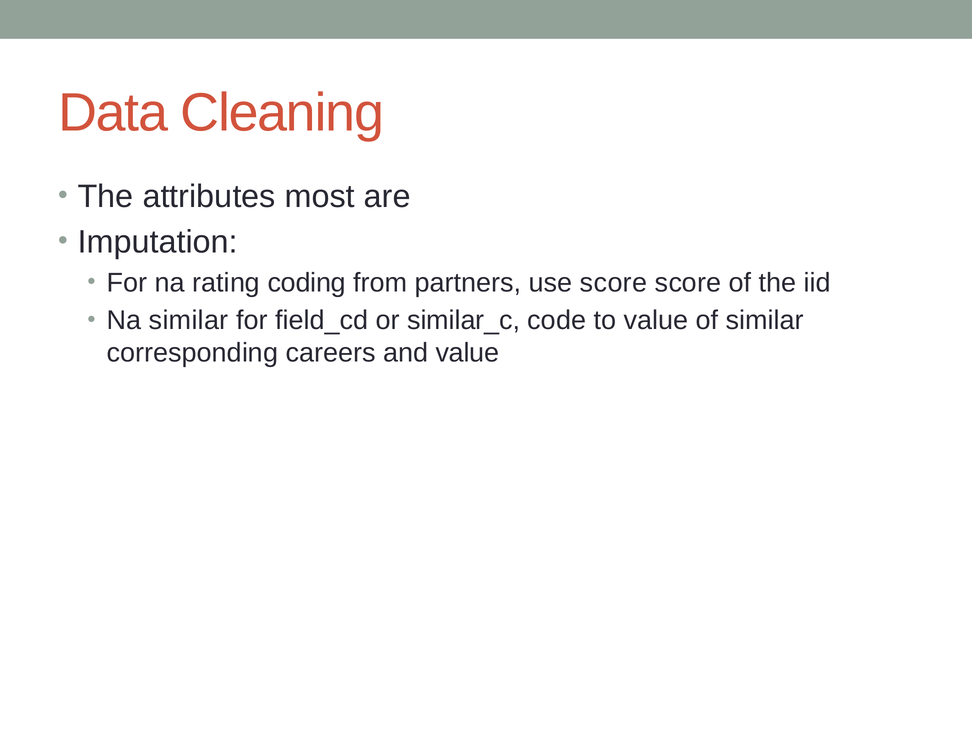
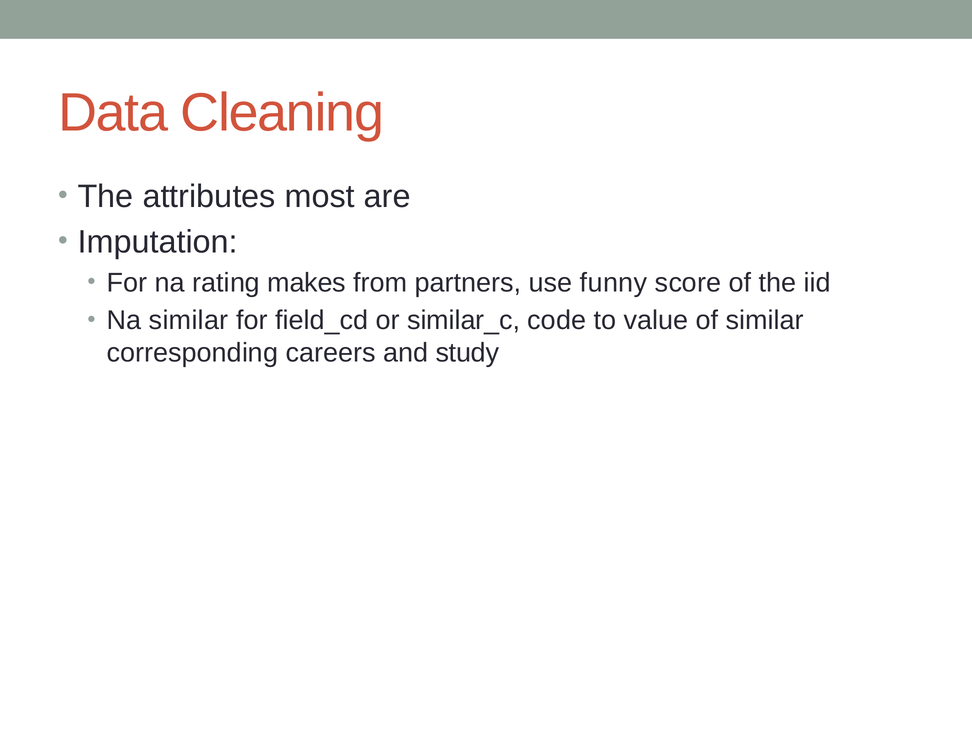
coding: coding -> makes (307, 283)
use score: score -> funny (614, 283)
and value: value -> study (467, 353)
